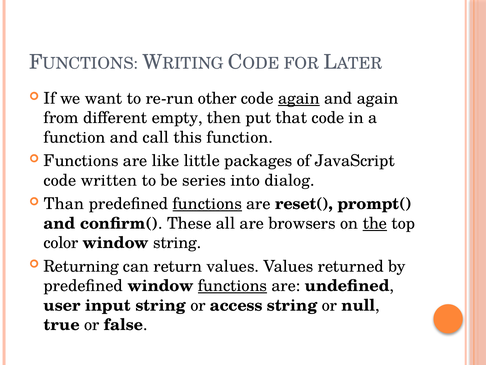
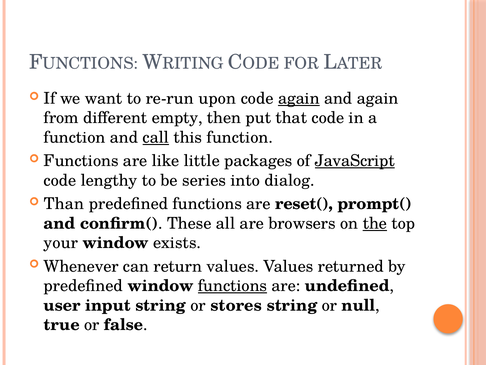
other: other -> upon (217, 98)
call underline: none -> present (156, 137)
JavaScript underline: none -> present (355, 161)
written: written -> lengthy (109, 180)
functions underline: present -> none (207, 204)
color: color -> your (61, 243)
window string: string -> exists (177, 243)
Returning: Returning -> Whenever (81, 266)
access: access -> stores (236, 305)
